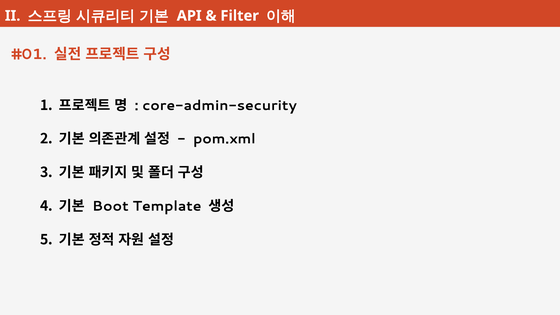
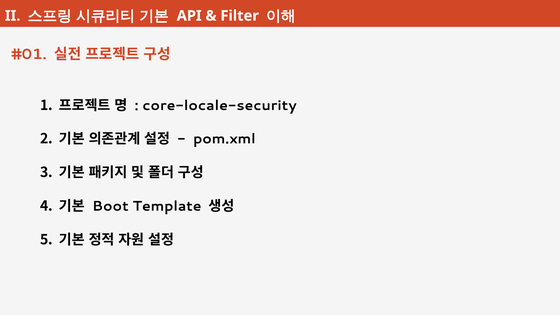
core-admin-security: core-admin-security -> core-locale-security (220, 105)
